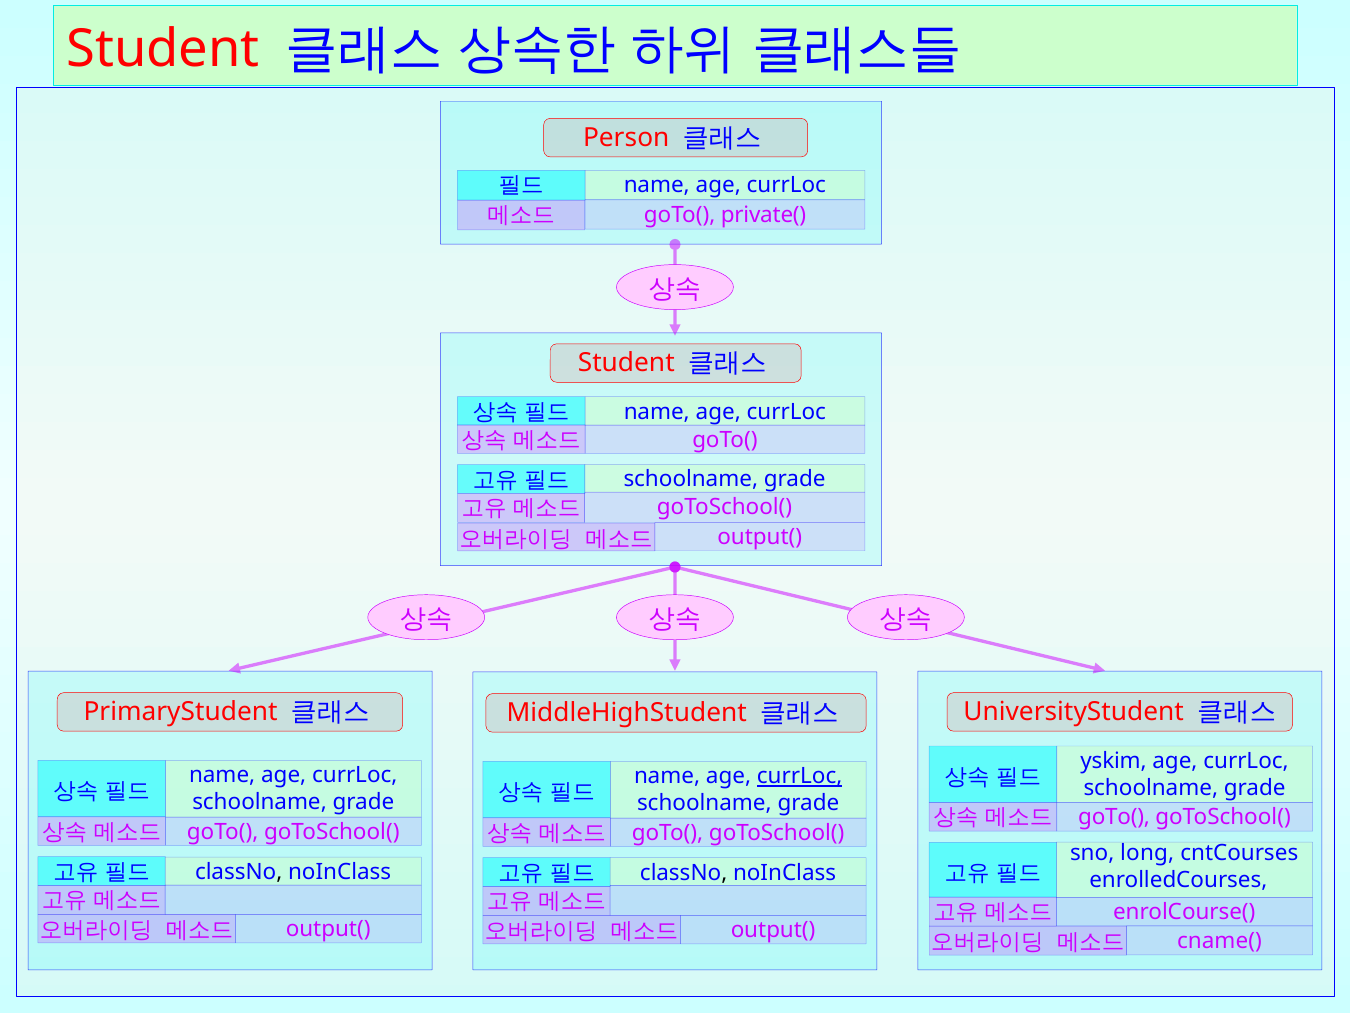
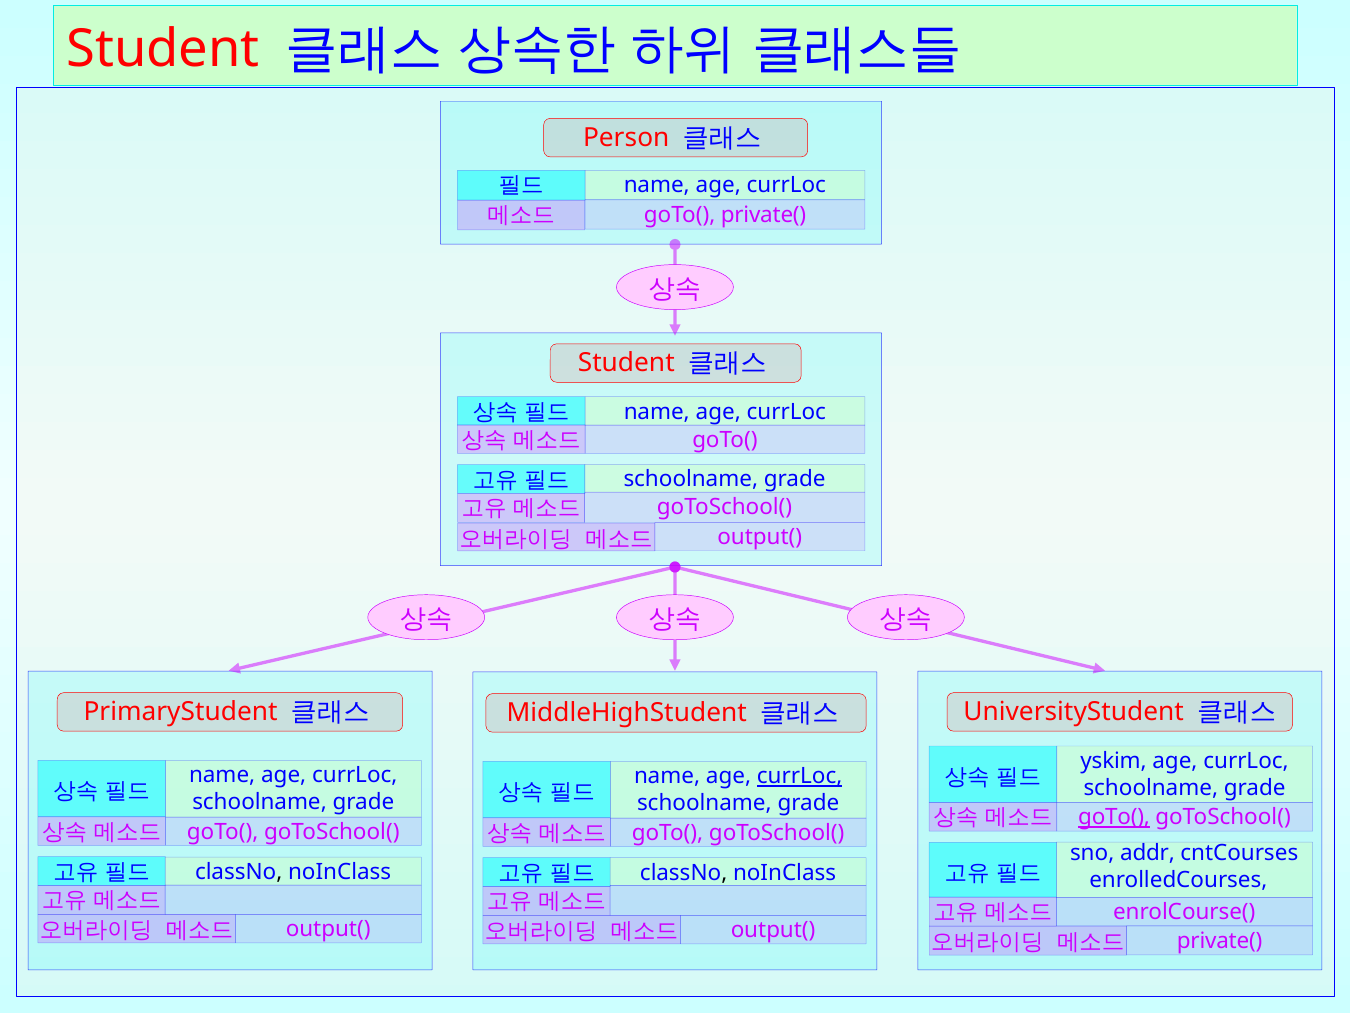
goTo( underline: none -> present (1114, 817)
long: long -> addr (1147, 852)
cname(: cname( -> private( (1220, 940)
